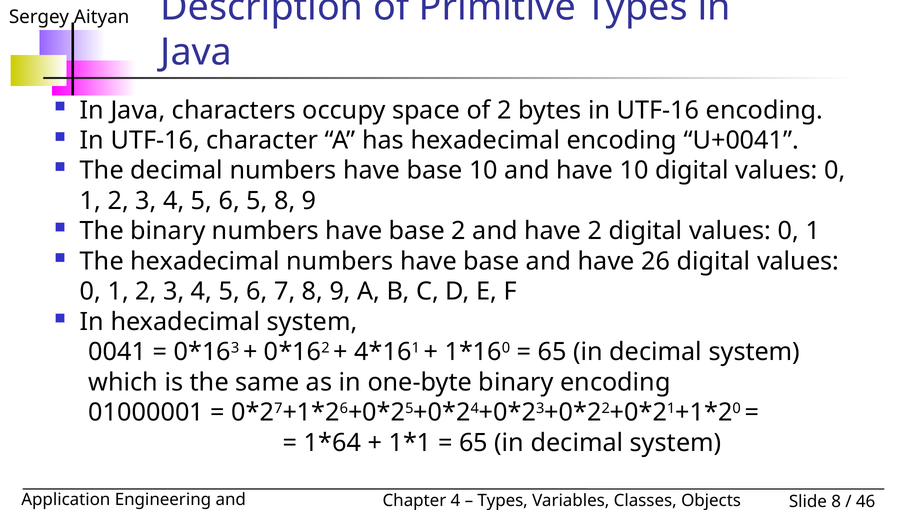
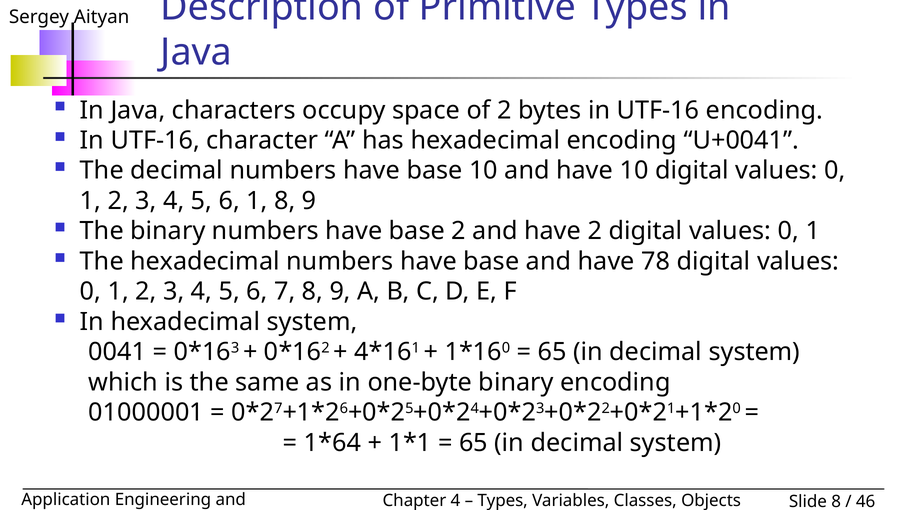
6 5: 5 -> 1 (257, 201)
26: 26 -> 78 (656, 261)
